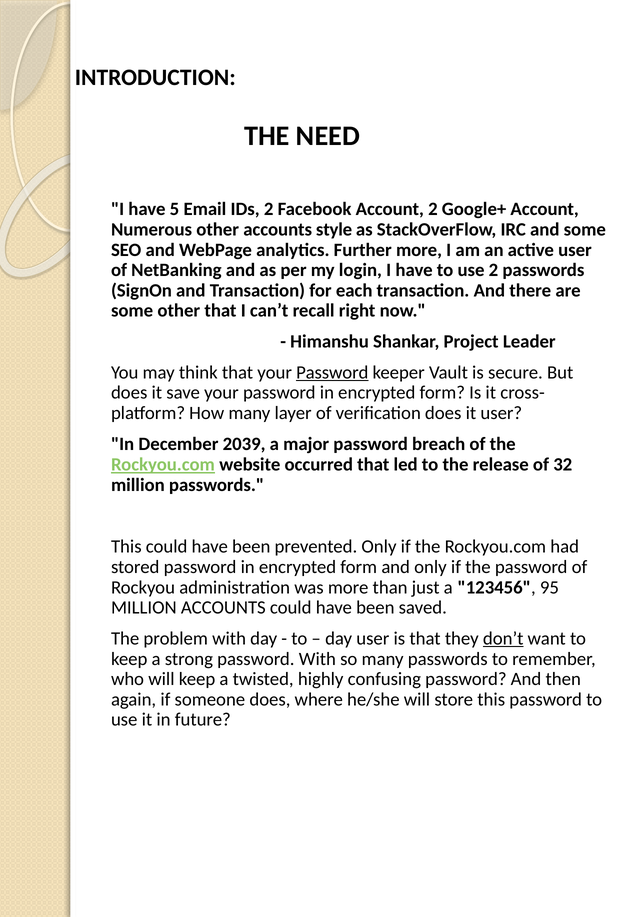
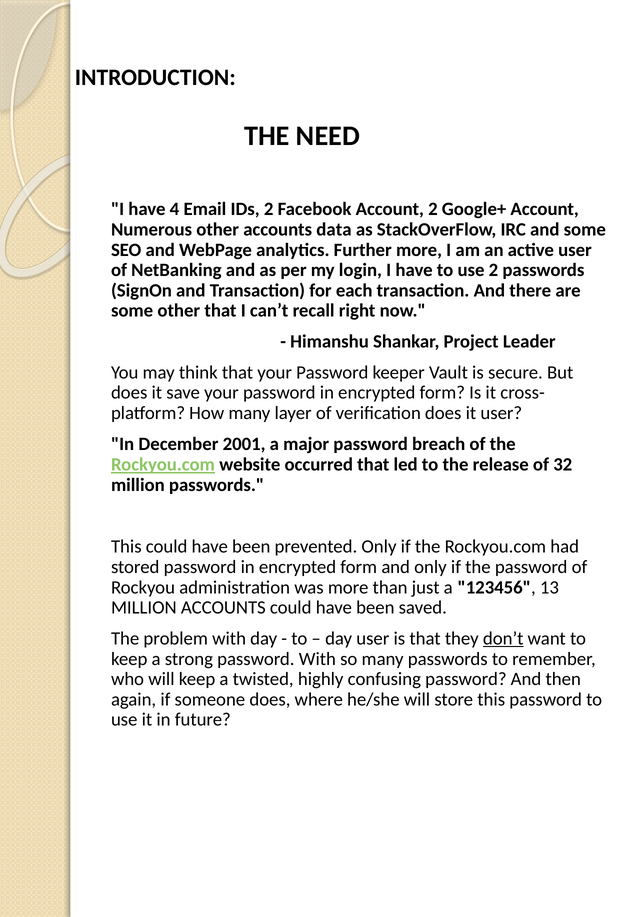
5: 5 -> 4 (175, 209)
style: style -> data (334, 230)
Password underline: present -> none (332, 373)
2039: 2039 -> 2001 (244, 444)
95: 95 -> 13 (549, 587)
